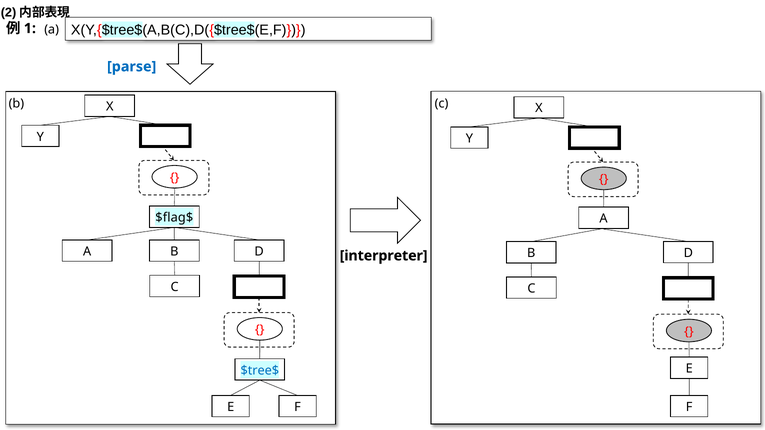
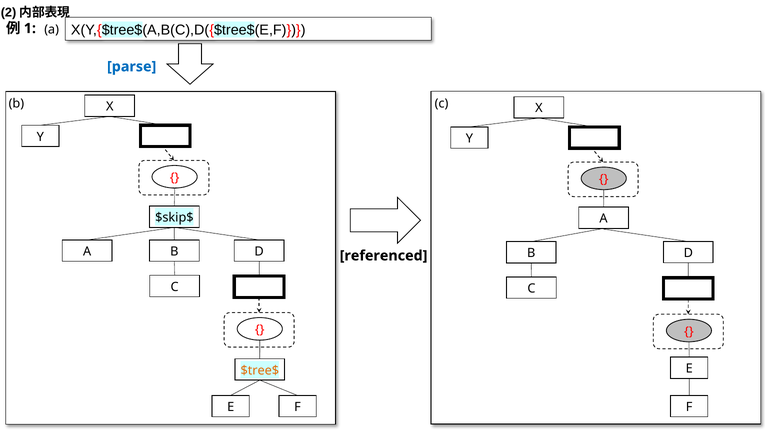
$flag$: $flag$ -> $skip$ (174, 218)
interpreter: interpreter -> referenced (384, 256)
$tree$ colour: blue -> orange (260, 371)
